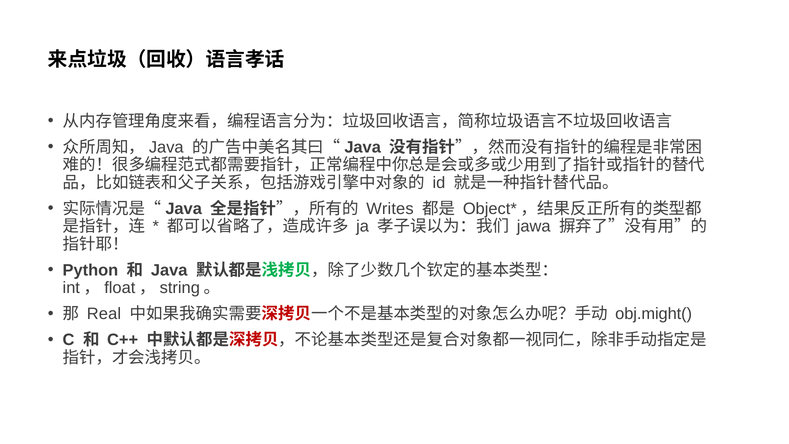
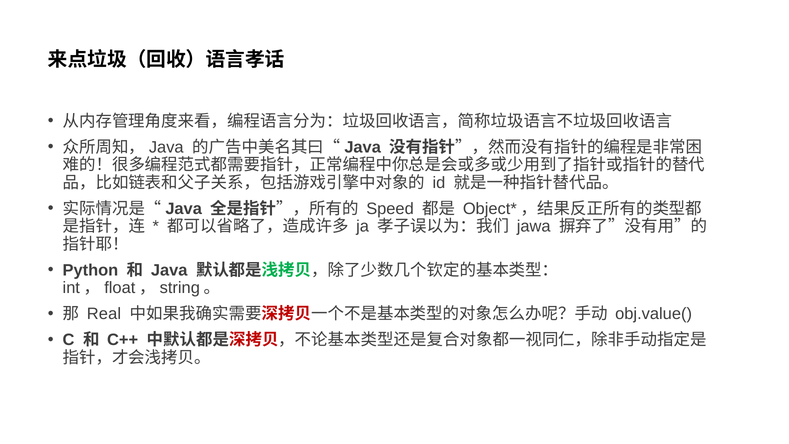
Writes: Writes -> Speed (390, 209)
obj.might(: obj.might( -> obj.value( (654, 314)
